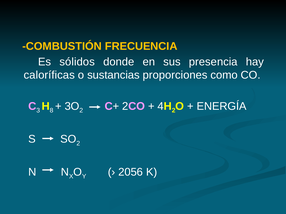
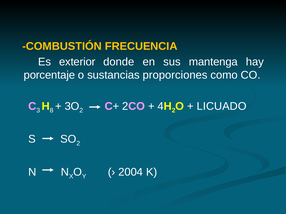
sólidos: sólidos -> exterior (77, 62)
presencia: presencia -> mantenga (213, 62)
caloríficas: caloríficas -> porcentaje (49, 75)
ENERGÍA: ENERGÍA -> LICUADO (222, 106)
2056: 2056 -> 2004 (131, 172)
